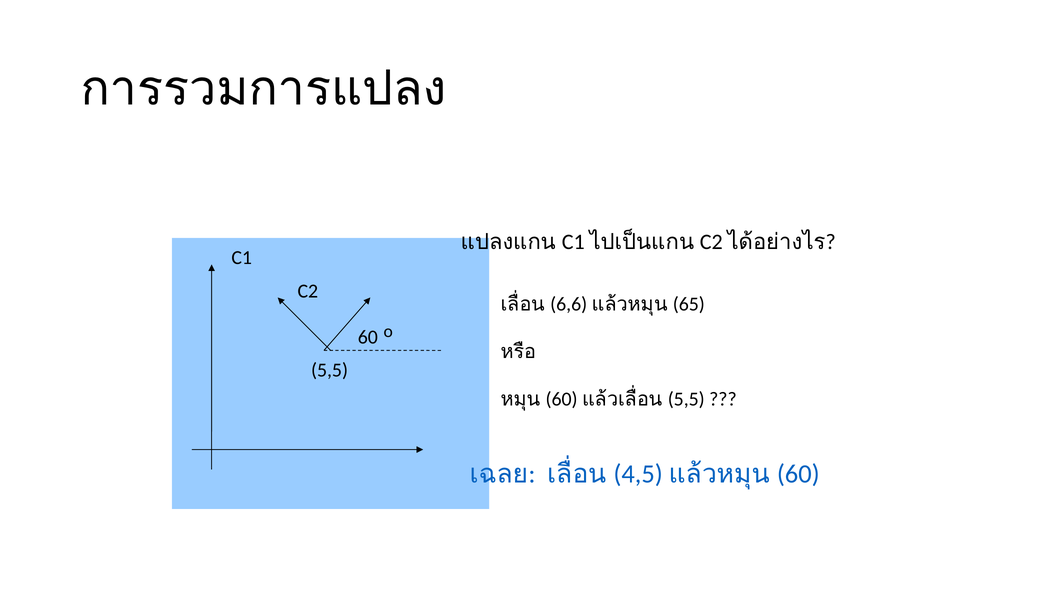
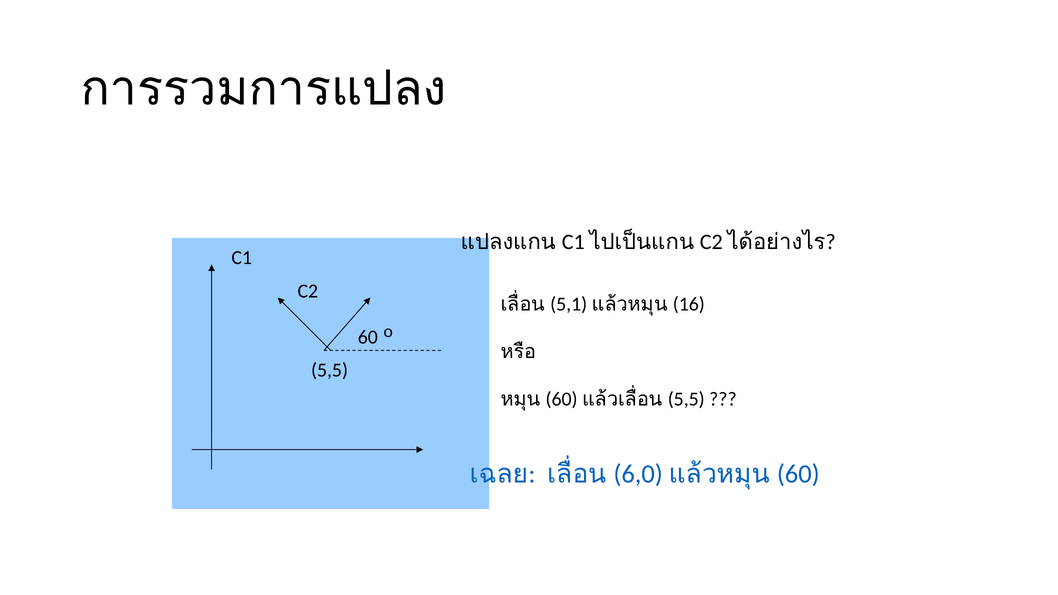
6,6: 6,6 -> 5,1 (569, 304)
65: 65 -> 16 (689, 304)
4,5: 4,5 -> 6,0 (638, 474)
